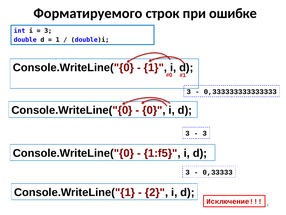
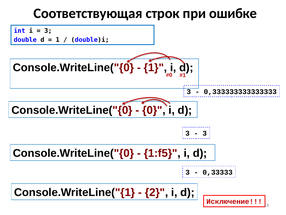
Форматируемого: Форматируемого -> Соответствующая (88, 13)
